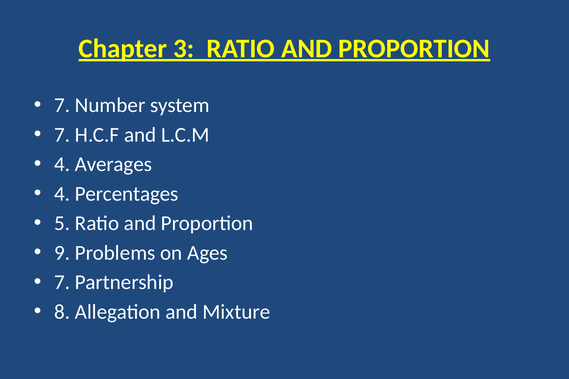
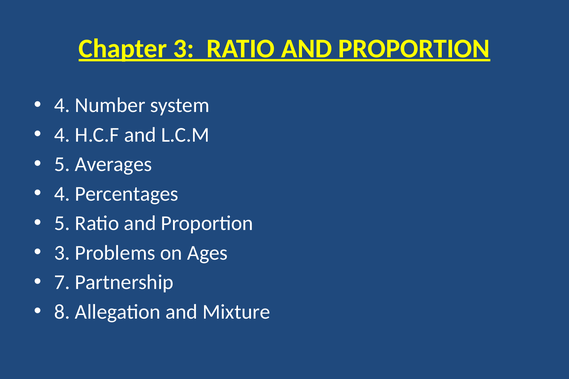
7: 7 -> 4 (62, 105)
7: 7 -> 4 (62, 135)
4: 4 -> 5 (62, 164)
9: 9 -> 3 (62, 253)
